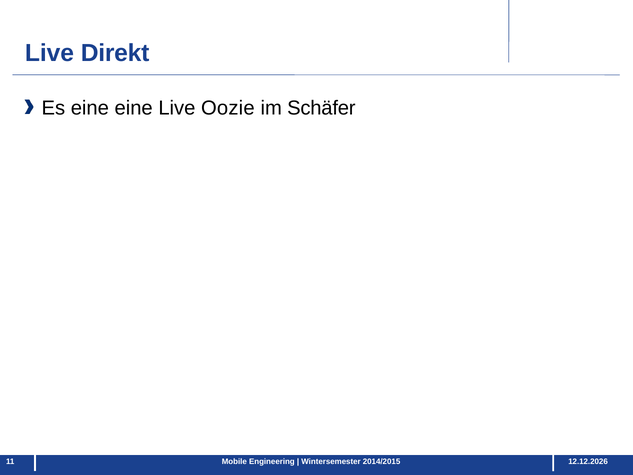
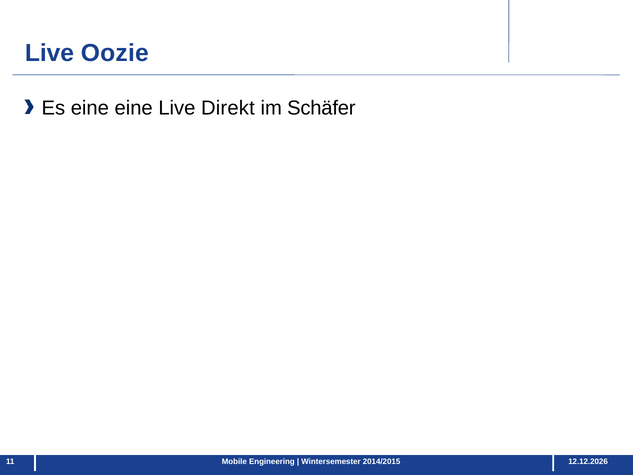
Direkt: Direkt -> Oozie (115, 53)
Oozie: Oozie -> Direkt (228, 108)
